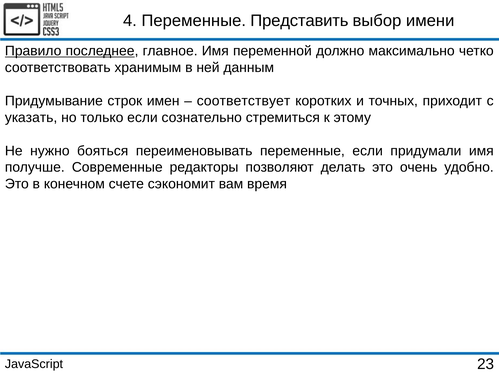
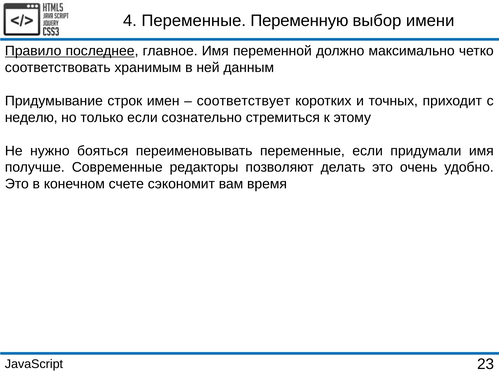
Представить: Представить -> Переменную (299, 21)
указать: указать -> неделю (31, 118)
